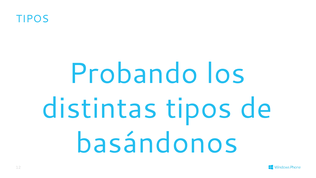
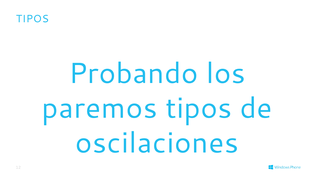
distintas: distintas -> paremos (100, 108)
basándonos: basándonos -> oscilaciones (157, 143)
